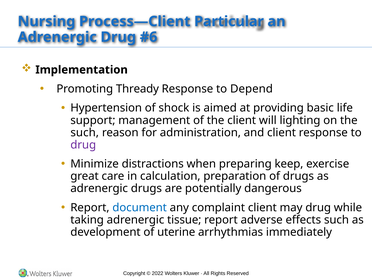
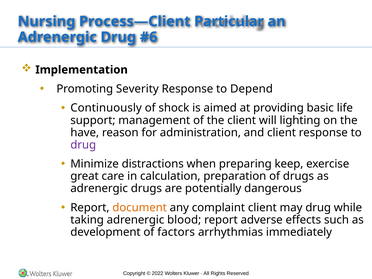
Thready: Thready -> Severity (137, 89)
Hypertension: Hypertension -> Continuously (106, 108)
such: such -> have (85, 133)
document colour: blue -> orange (140, 208)
tissue: tissue -> blood (184, 220)
uterine: uterine -> factors (176, 232)
